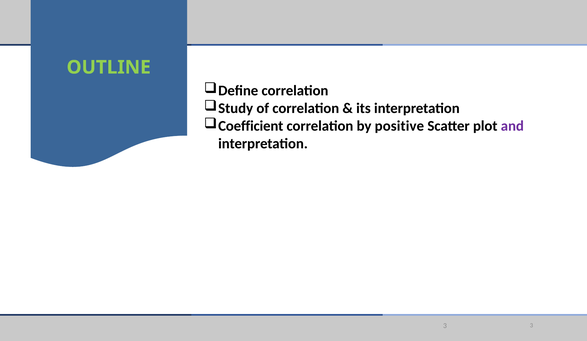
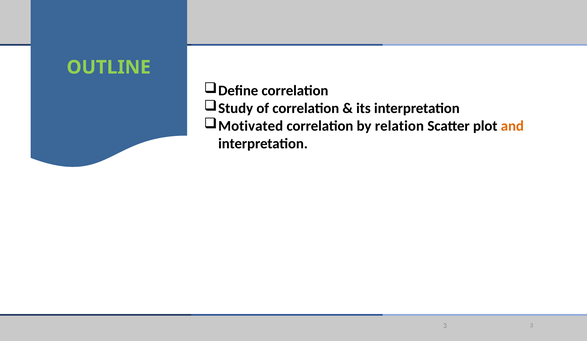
Coefficient: Coefficient -> Motivated (251, 126)
positive: positive -> relation (399, 126)
and colour: purple -> orange (512, 126)
